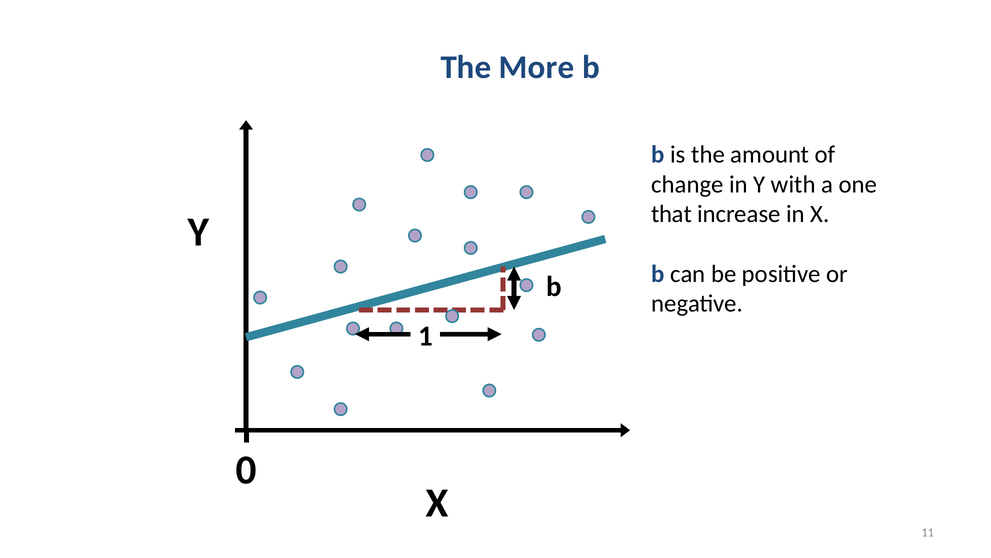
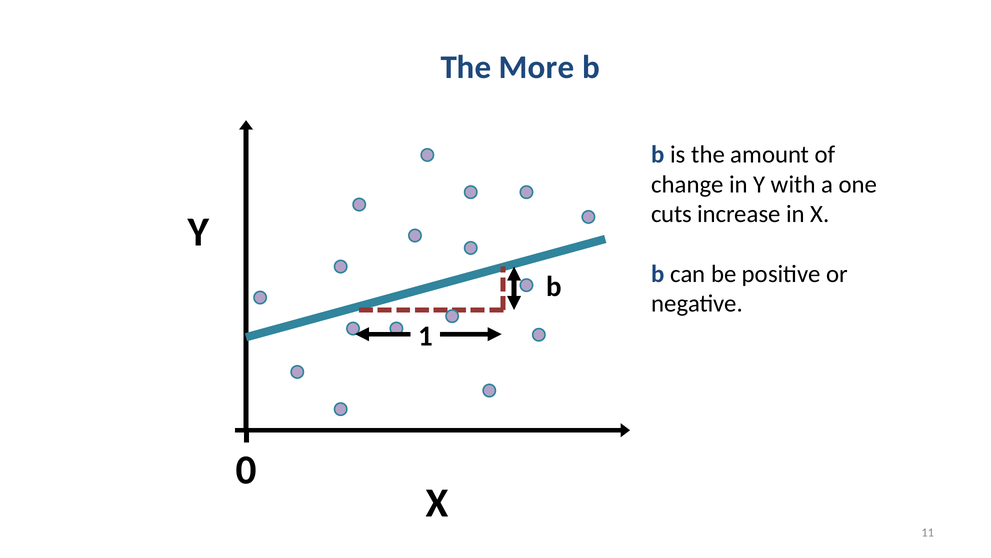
that: that -> cuts (672, 214)
